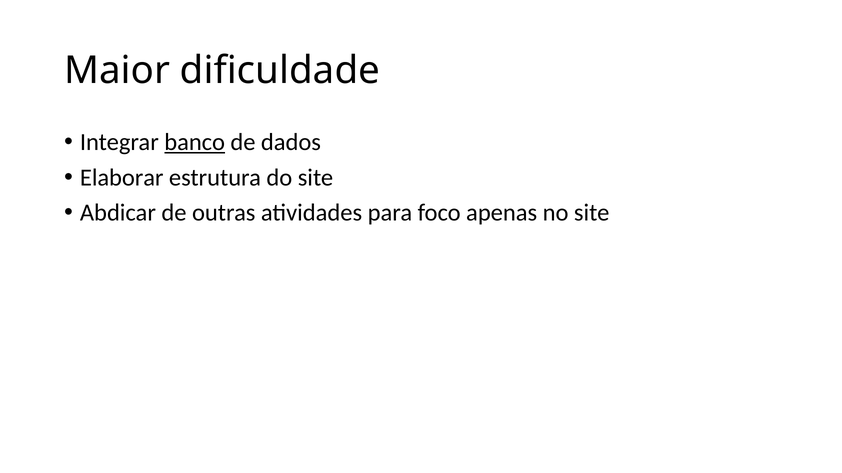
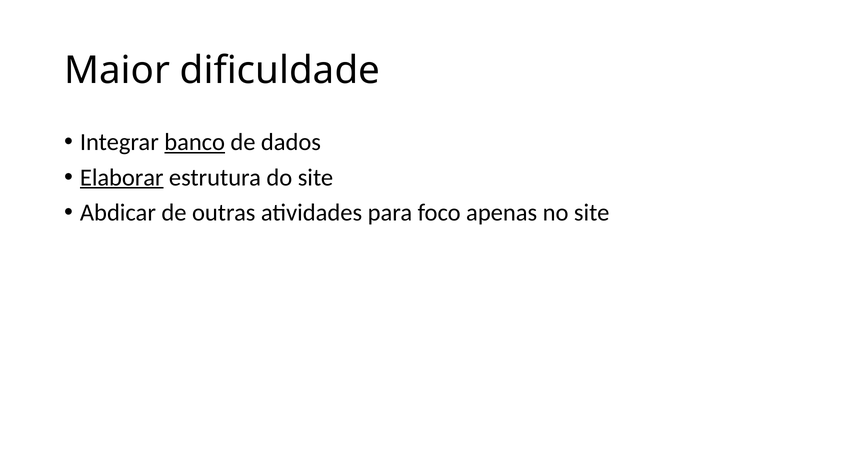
Elaborar underline: none -> present (122, 178)
